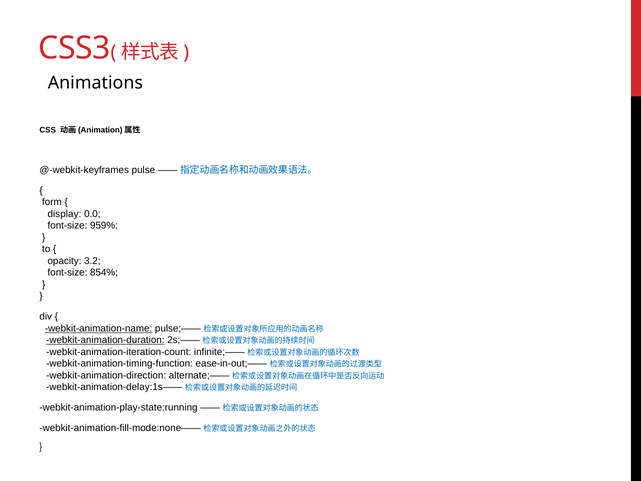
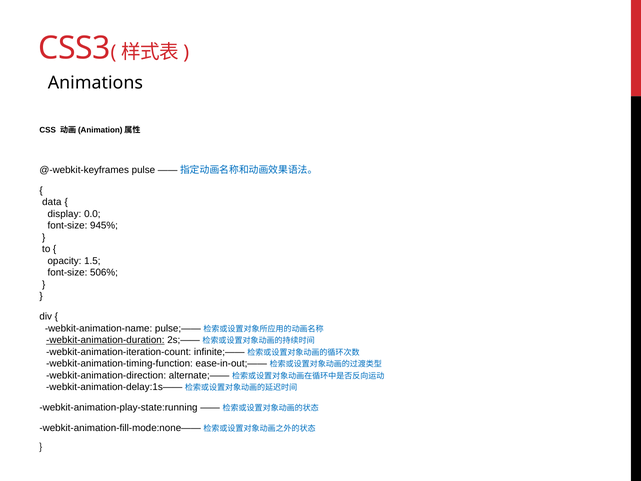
form: form -> data (52, 202)
959%: 959% -> 945% (104, 226)
3.2: 3.2 -> 1.5 (92, 261)
854%: 854% -> 506% (104, 273)
webkit-animation-name underline: present -> none (99, 328)
